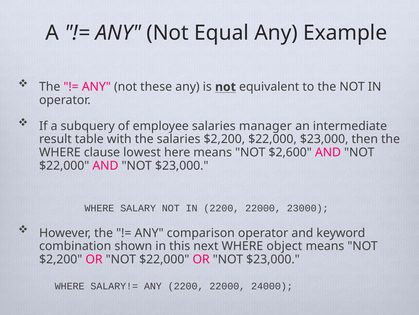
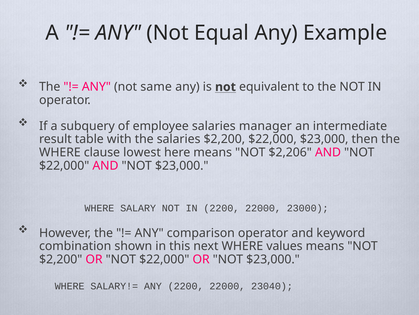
these: these -> same (156, 87)
$2,600: $2,600 -> $2,206 (290, 152)
object: object -> values (284, 246)
24000: 24000 -> 23040 (272, 285)
